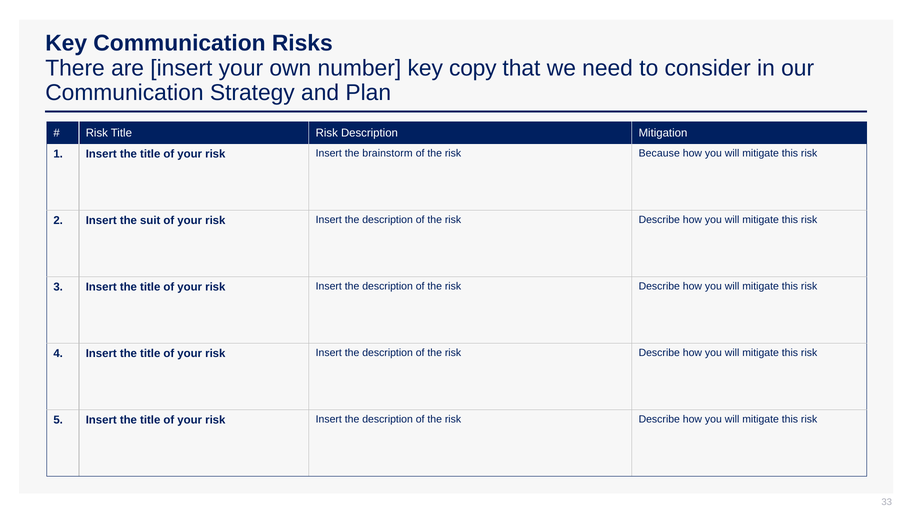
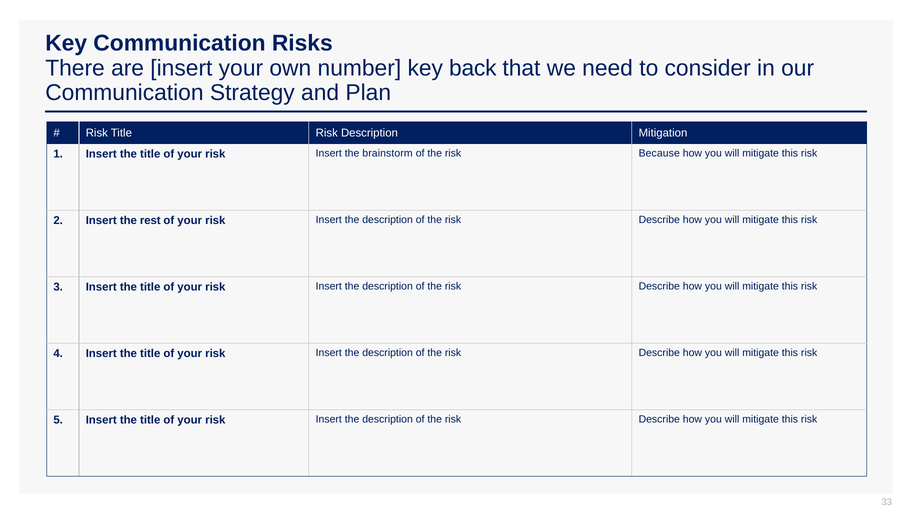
copy: copy -> back (473, 68)
suit: suit -> rest (150, 220)
